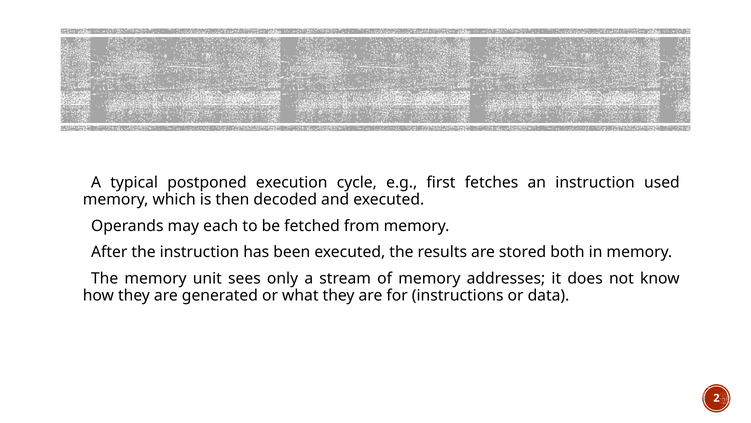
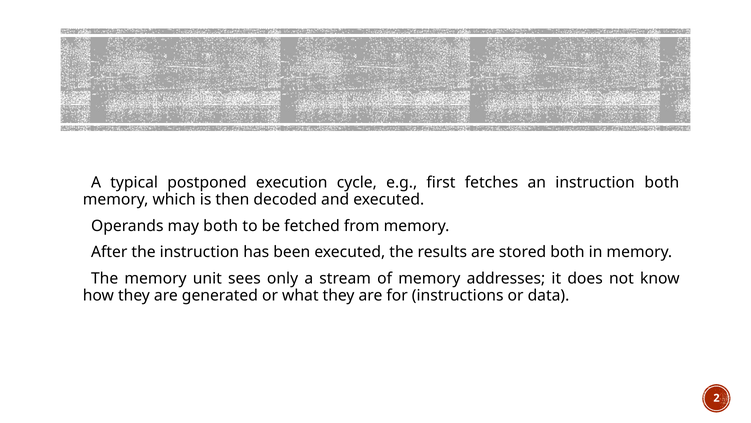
instruction used: used -> both (662, 182)
may each: each -> both (221, 226)
